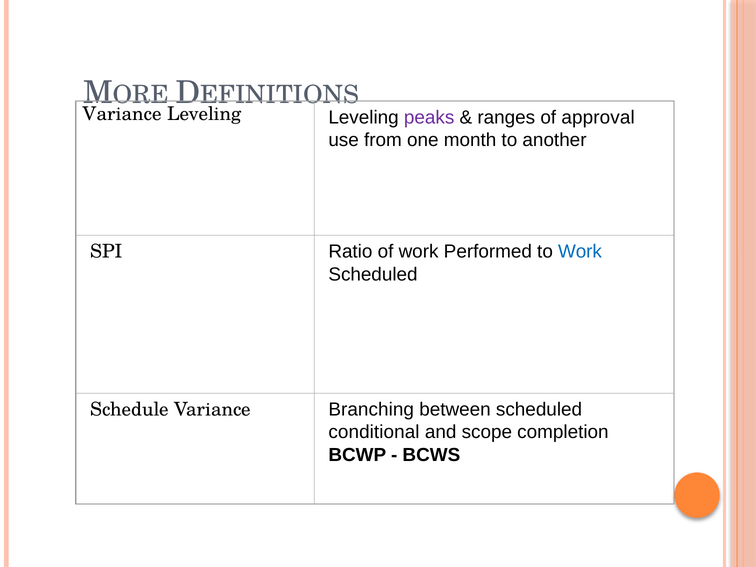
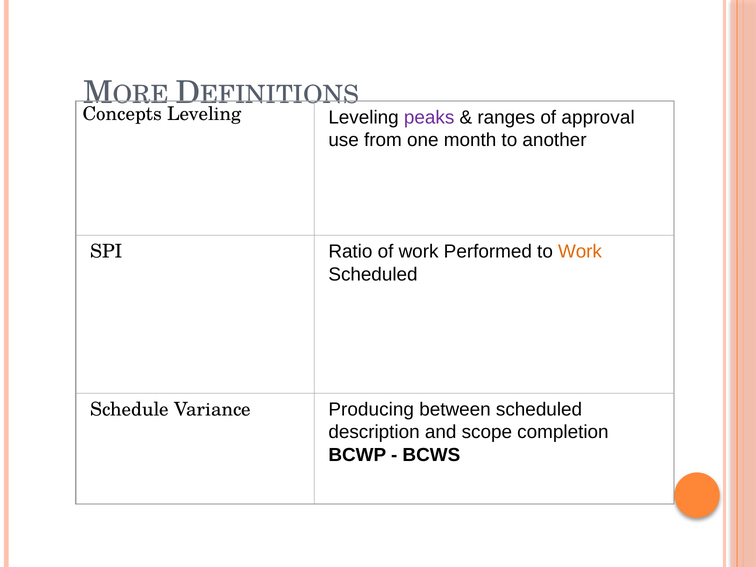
Variance: Variance -> Concepts (122, 114)
Work colour: blue -> orange (580, 252)
Branching: Branching -> Producing (371, 410)
conditional: conditional -> description (374, 432)
